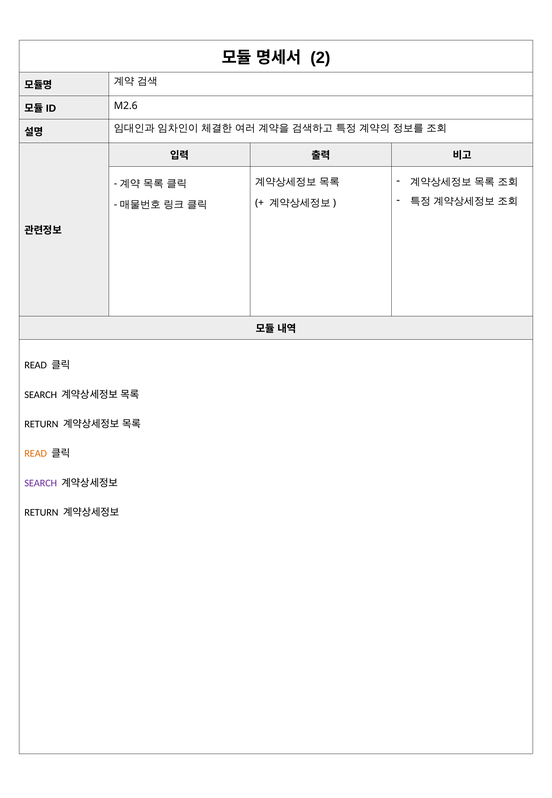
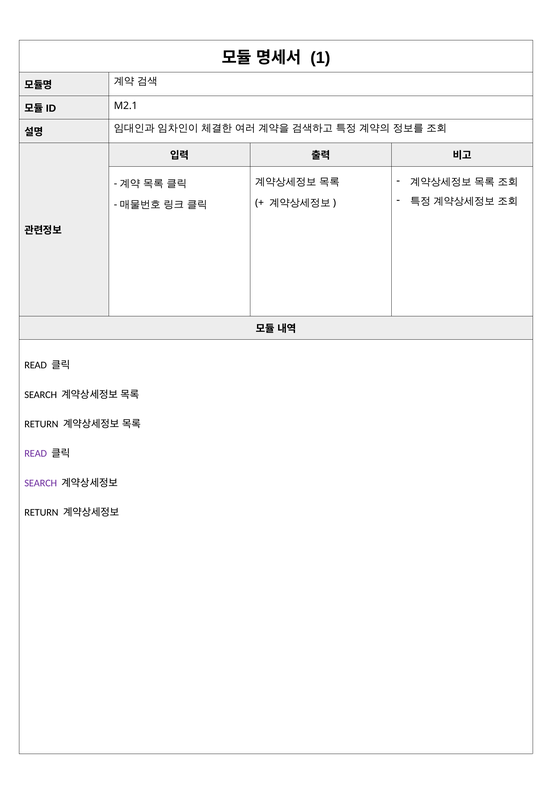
2: 2 -> 1 (320, 58)
M2.6: M2.6 -> M2.1 (126, 106)
READ colour: orange -> purple (36, 453)
